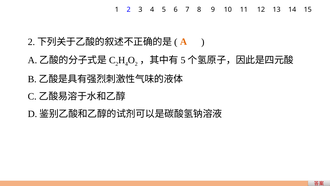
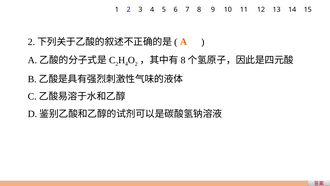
5: 5 -> 8 (183, 60)
